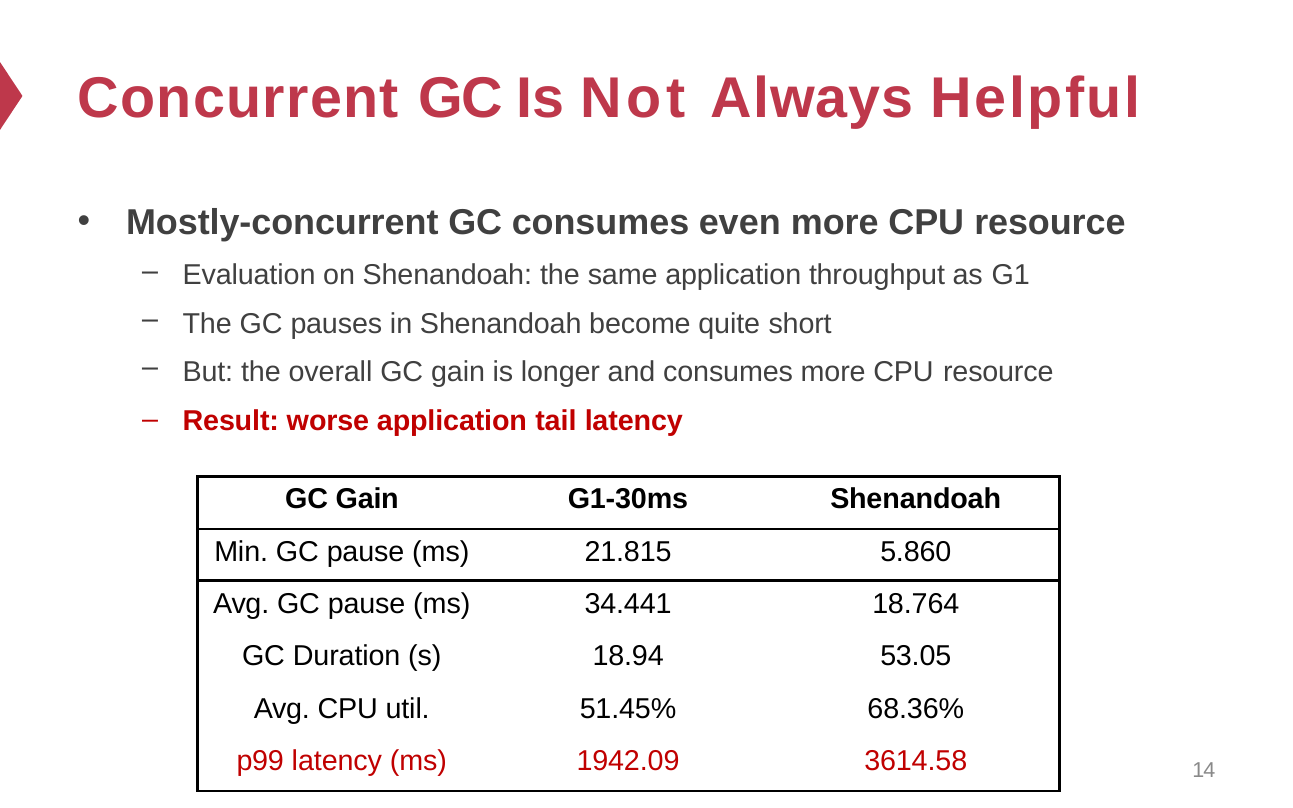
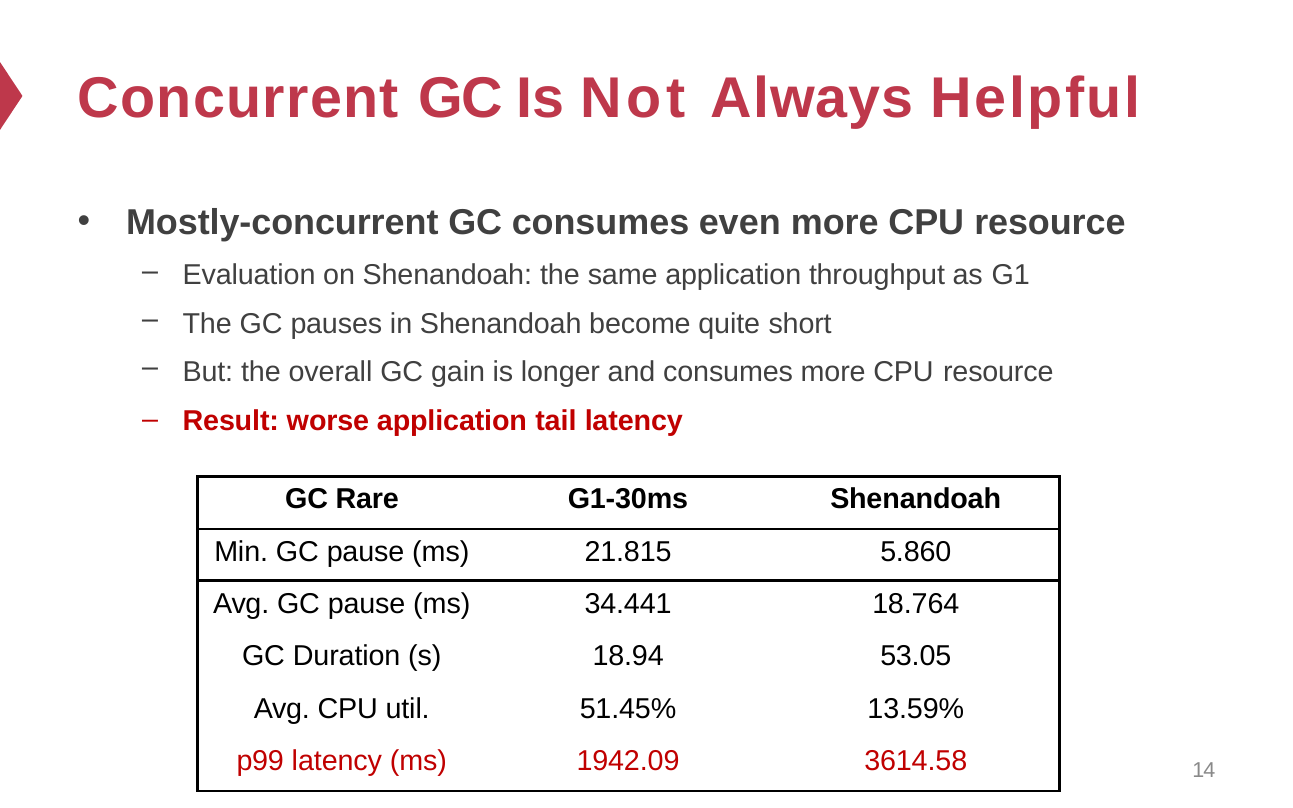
Gain: Gain -> Rare (367, 499)
68.36%: 68.36% -> 13.59% (916, 709)
